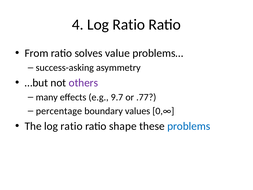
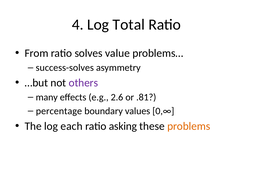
4 Log Ratio: Ratio -> Total (129, 24)
success-asking: success-asking -> success-solves (65, 68)
9.7: 9.7 -> 2.6 (117, 97)
.77: .77 -> .81 (146, 97)
The log ratio: ratio -> each (72, 126)
shape: shape -> asking (123, 126)
problems colour: blue -> orange (189, 126)
